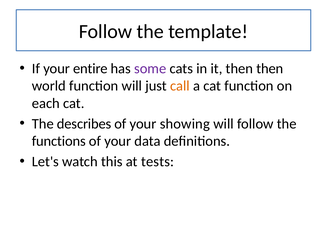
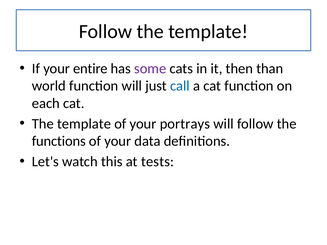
then then: then -> than (270, 69)
call colour: orange -> blue (180, 86)
describes: describes -> template (84, 124)
showing: showing -> portrays (185, 124)
